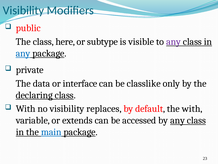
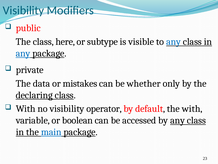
any colour: purple -> blue (173, 42)
interface: interface -> mistakes (80, 83)
classlike: classlike -> whether (144, 83)
replaces: replaces -> operator (104, 108)
extends: extends -> boolean (77, 120)
